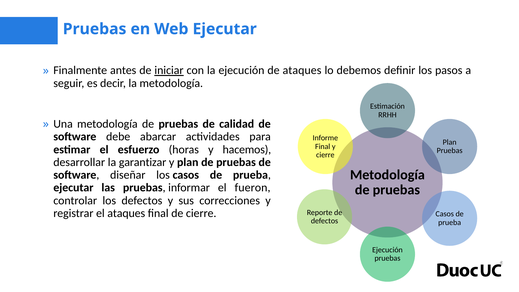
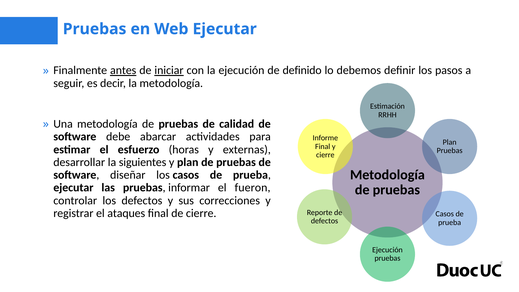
antes underline: none -> present (123, 70)
de ataques: ataques -> definido (302, 70)
hacemos: hacemos -> externas (247, 149)
garantizar: garantizar -> siguientes (143, 162)
